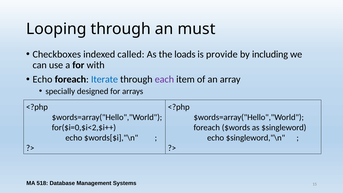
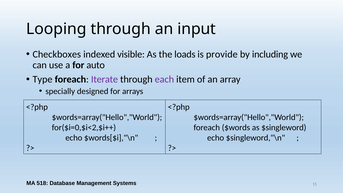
must: must -> input (197, 29)
called: called -> visible (131, 54)
with: with -> auto (96, 65)
Echo: Echo -> Type (43, 79)
Iterate colour: blue -> purple (104, 79)
